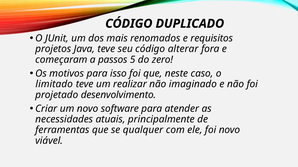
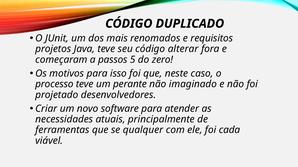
limitado: limitado -> processo (54, 84)
realizar: realizar -> perante (130, 84)
desenvolvimento: desenvolvimento -> desenvolvedores (118, 95)
foi novo: novo -> cada (229, 130)
